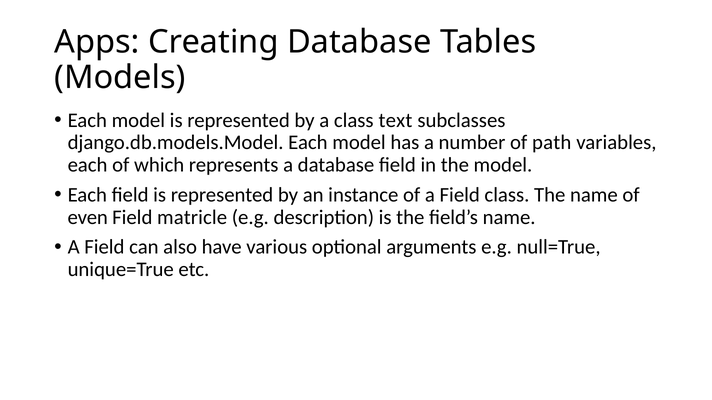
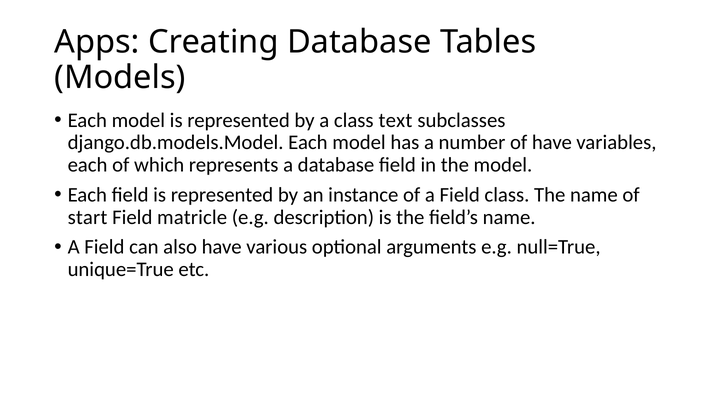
of path: path -> have (552, 143)
even: even -> start (88, 218)
